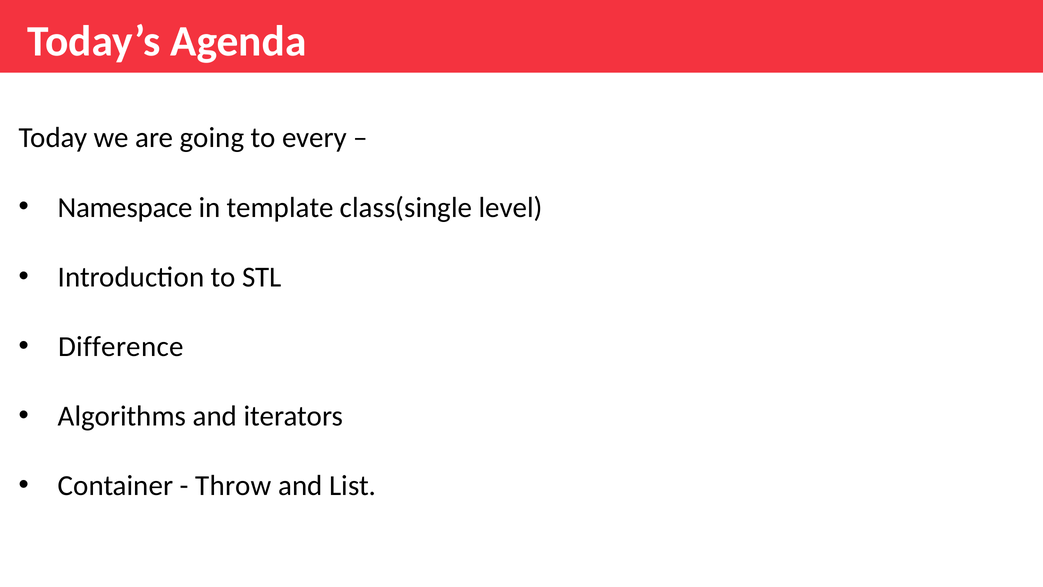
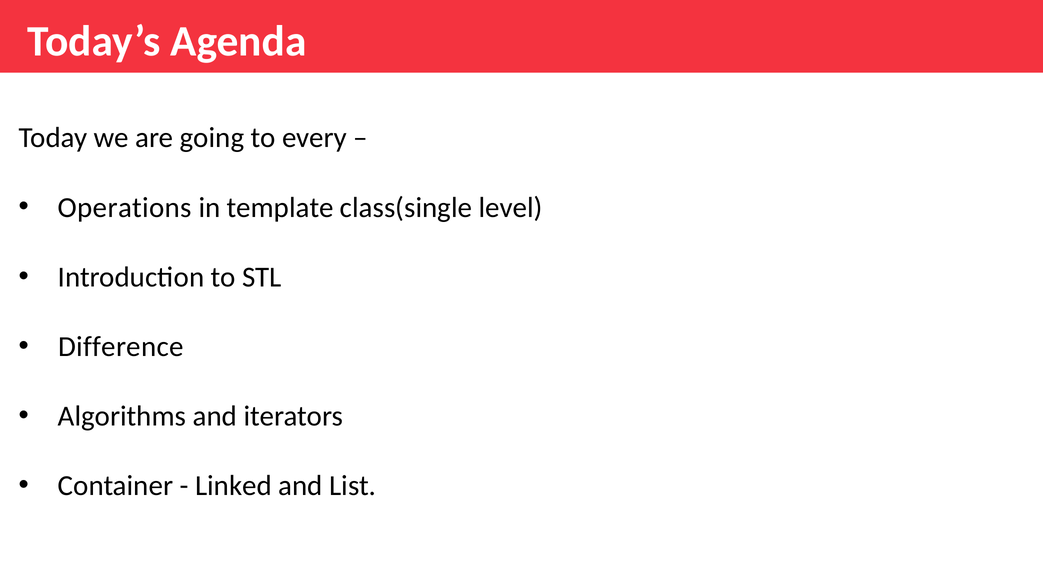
Namespace: Namespace -> Operations (125, 207)
Throw: Throw -> Linked (234, 486)
